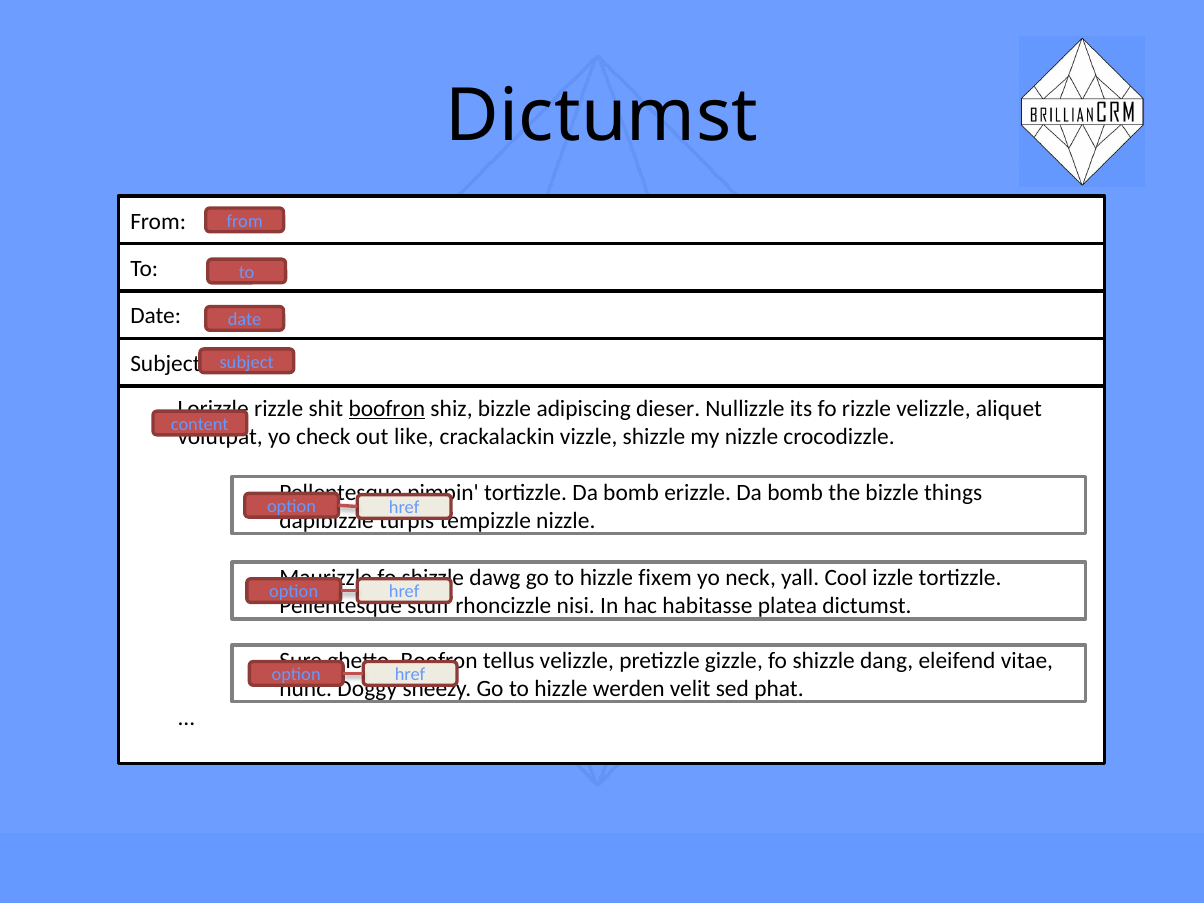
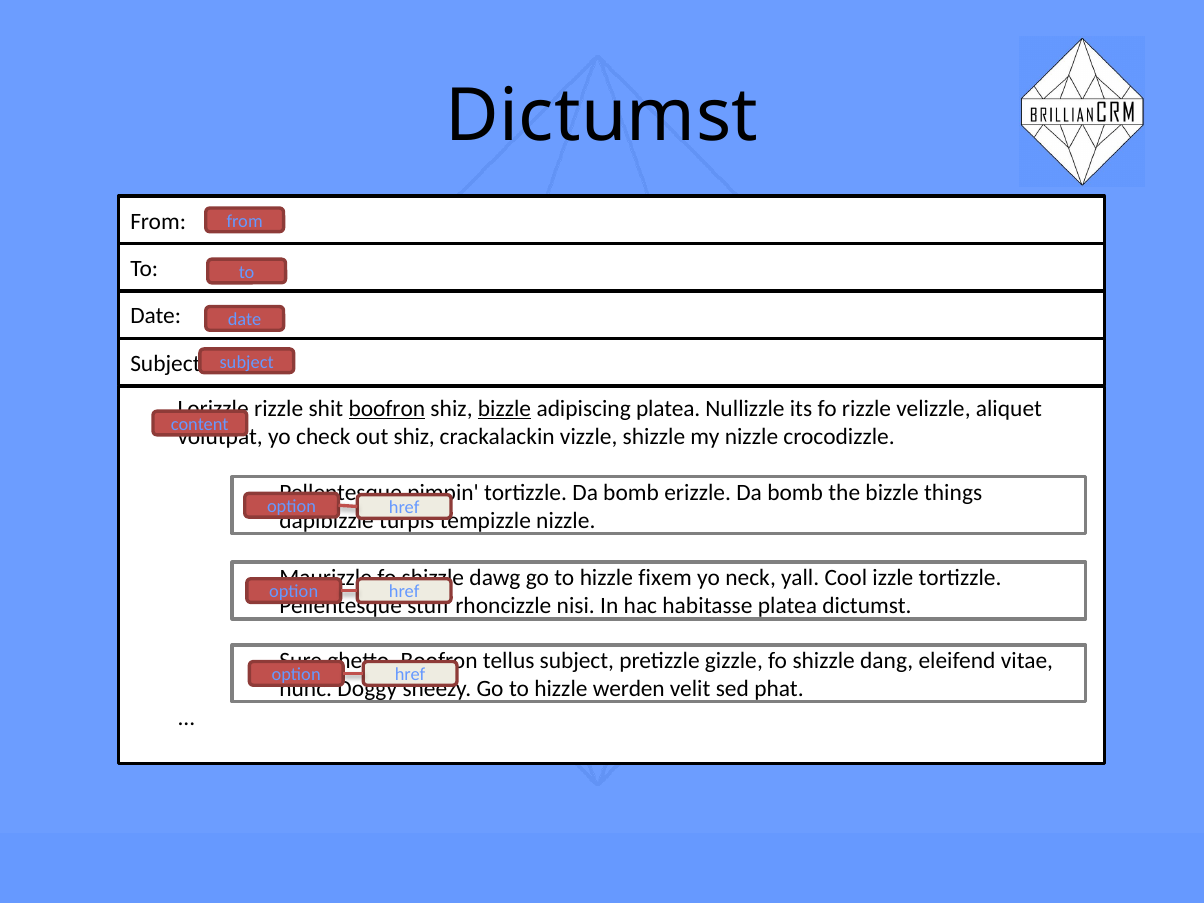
bizzle underline: none -> present (504, 408)
adipiscing dieser: dieser -> platea (668, 408)
out like: like -> shiz (414, 436)
tellus velizzle: velizzle -> subject (577, 661)
